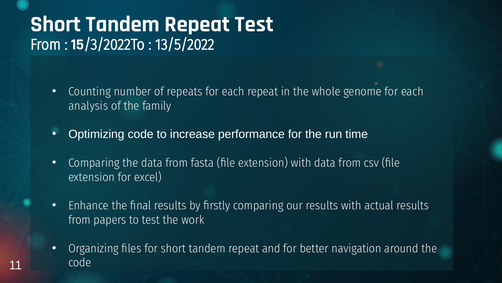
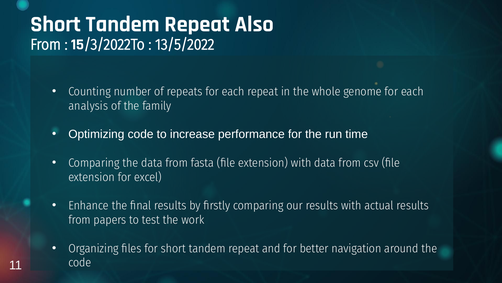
Repeat Test: Test -> Also (254, 24)
